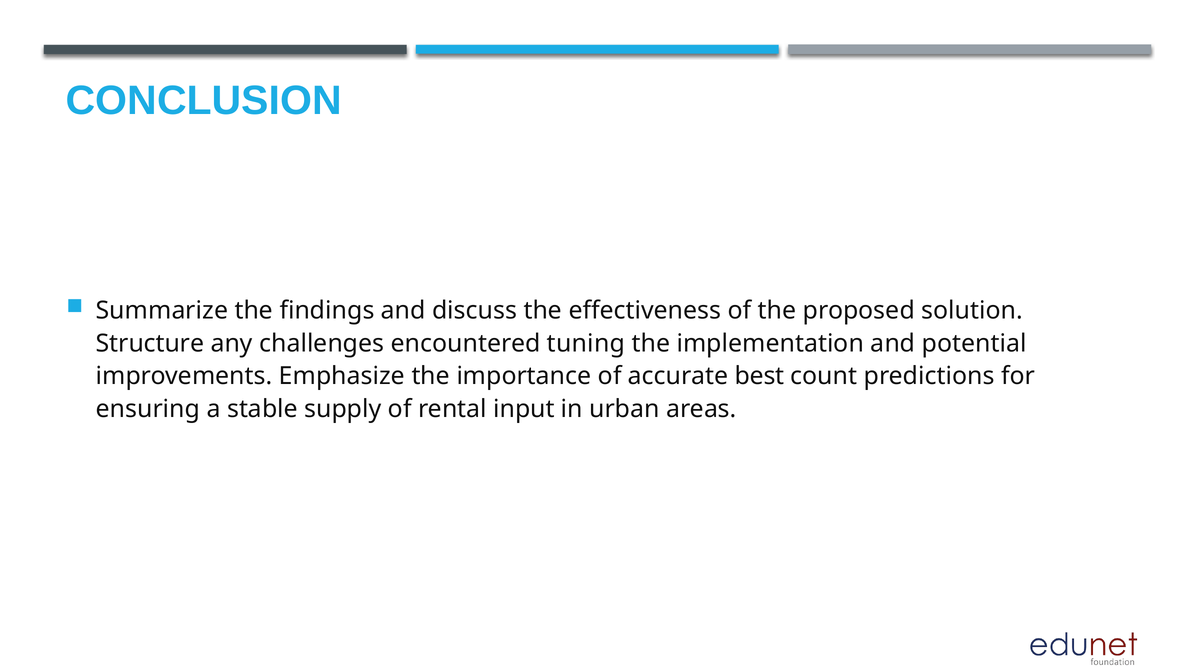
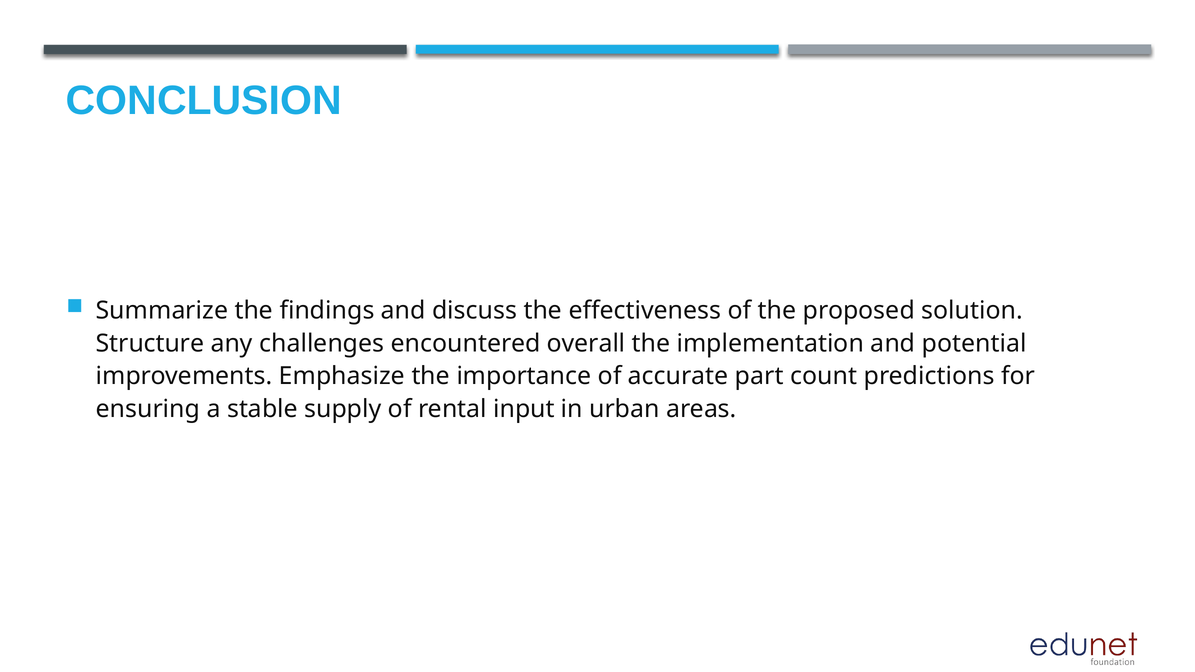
tuning: tuning -> overall (586, 343)
best: best -> part (759, 376)
